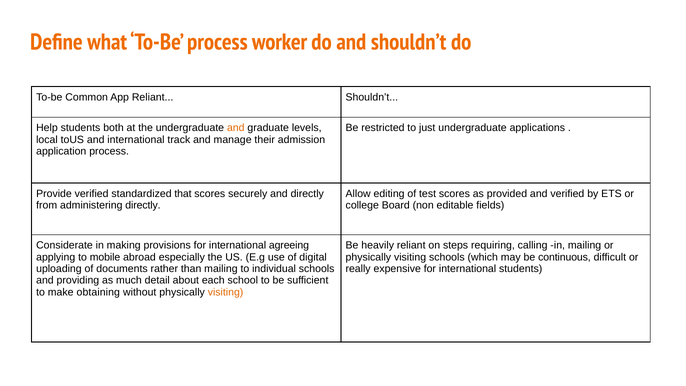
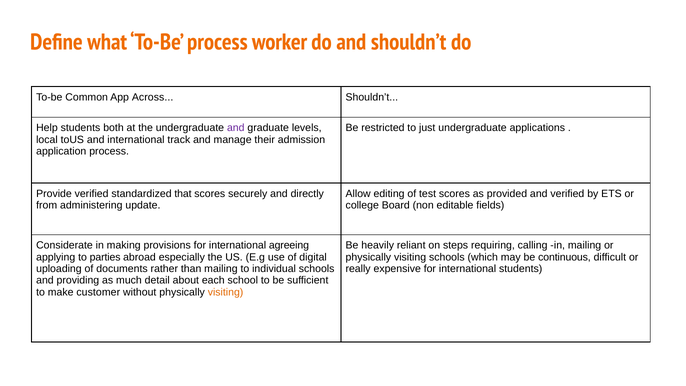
App Reliant: Reliant -> Across (153, 97)
and colour: orange -> purple (236, 128)
administering directly: directly -> update (143, 205)
mobile: mobile -> parties (105, 257)
obtaining: obtaining -> customer (98, 292)
